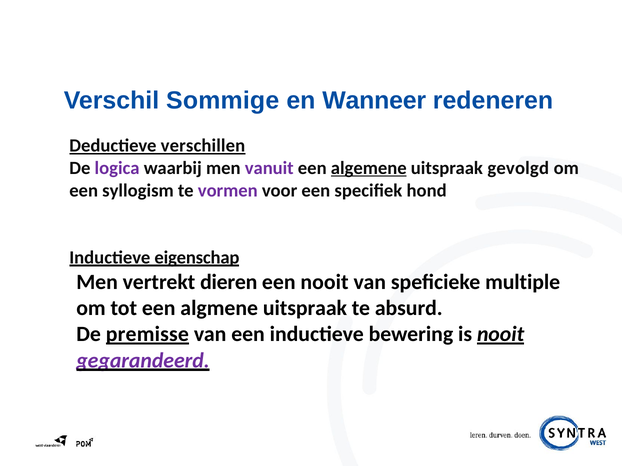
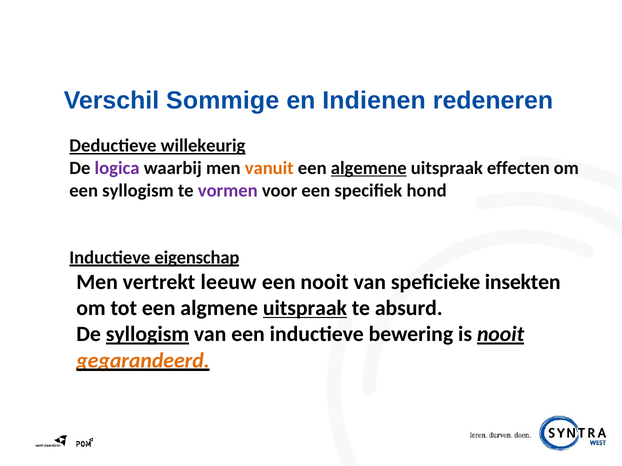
Wanneer: Wanneer -> Indienen (374, 101)
verschillen: verschillen -> willekeurig (203, 146)
vanuit colour: purple -> orange (269, 168)
gevolgd: gevolgd -> effecten (518, 168)
dieren: dieren -> leeuw (229, 282)
multiple: multiple -> insekten (523, 282)
uitspraak underline: none -> present (305, 308)
De premisse: premisse -> syllogism (147, 335)
gegarandeerd colour: purple -> orange (143, 361)
